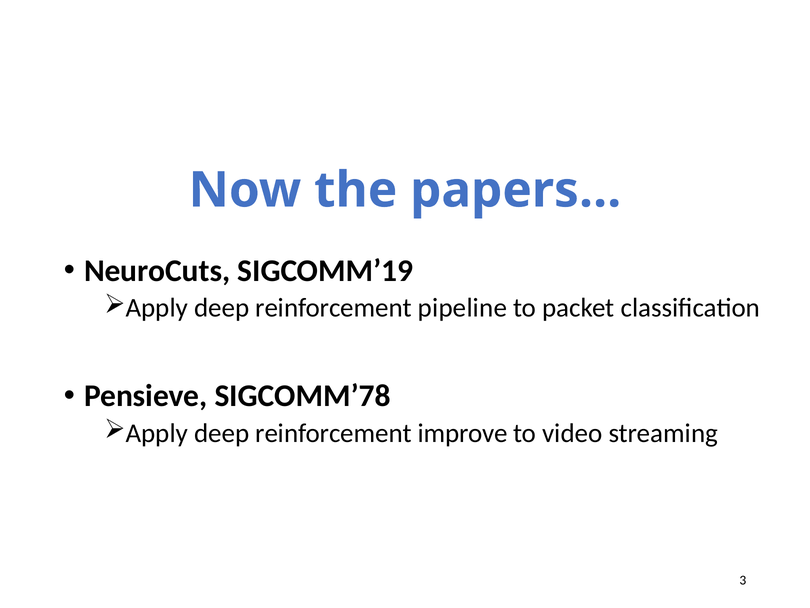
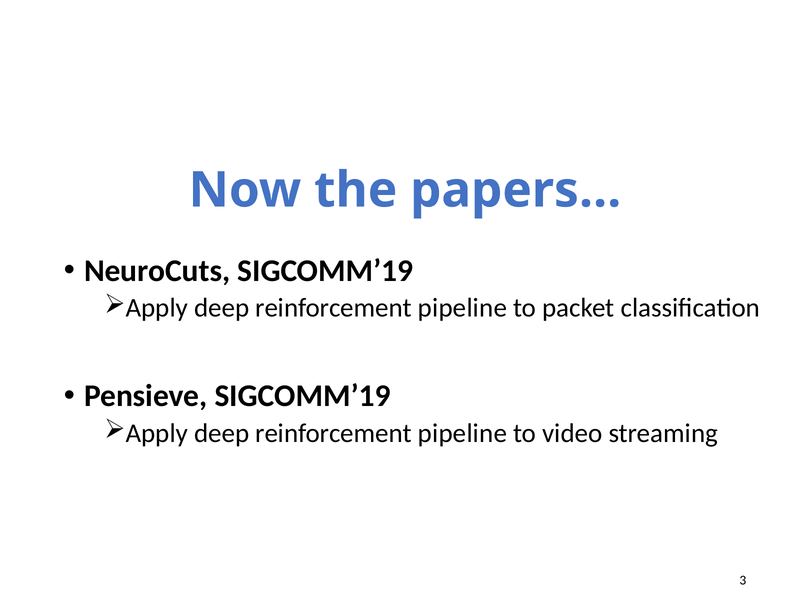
Pensieve SIGCOMM’78: SIGCOMM’78 -> SIGCOMM’19 (302, 396)
improve: improve -> pipeline (462, 433)
